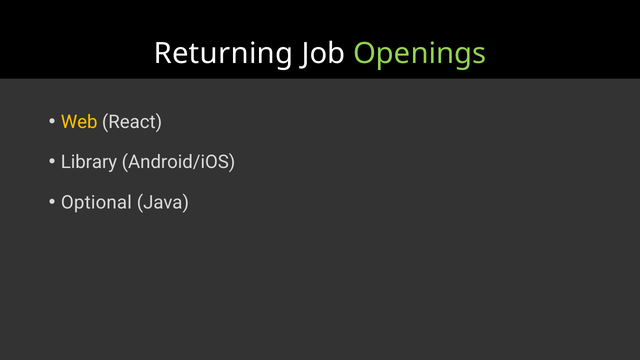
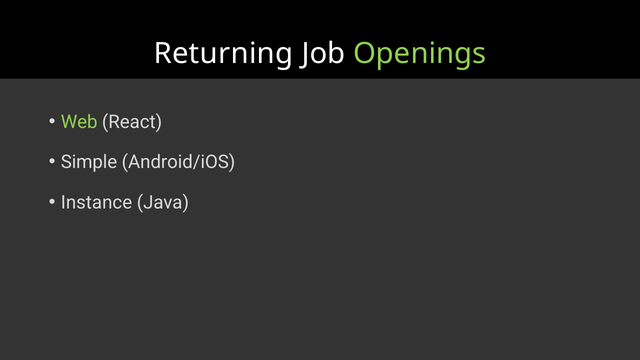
Web colour: yellow -> light green (79, 122)
Library: Library -> Simple (89, 162)
Optional: Optional -> Instance (96, 203)
